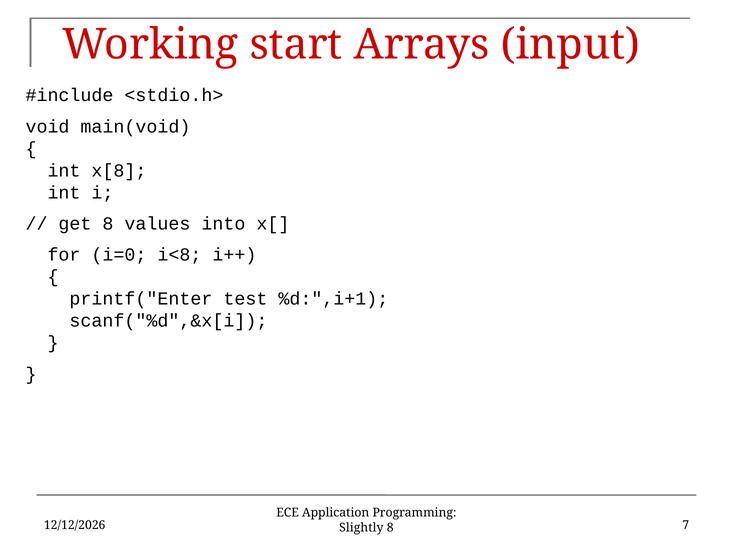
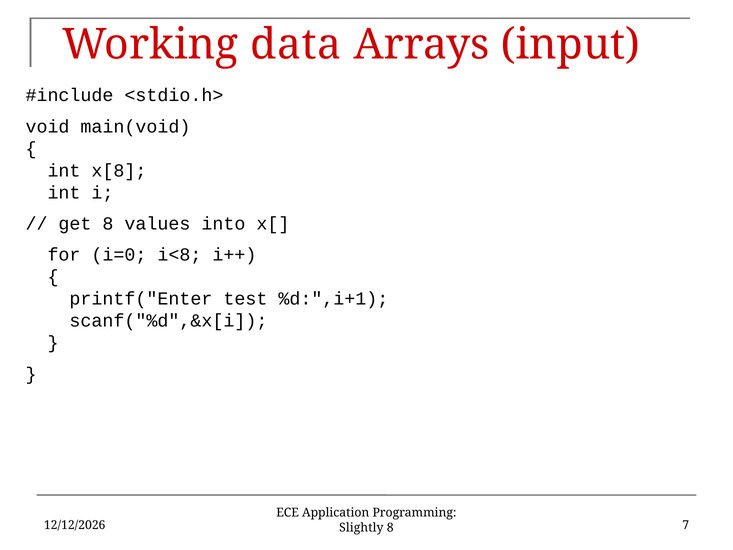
start: start -> data (296, 45)
